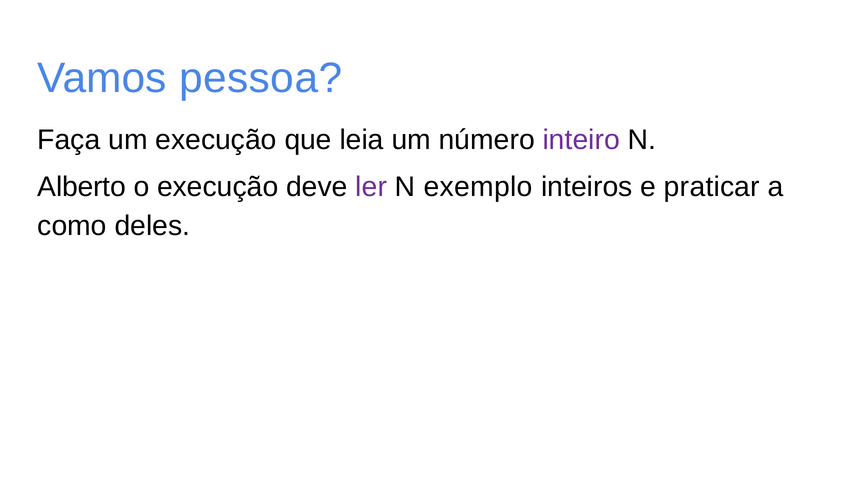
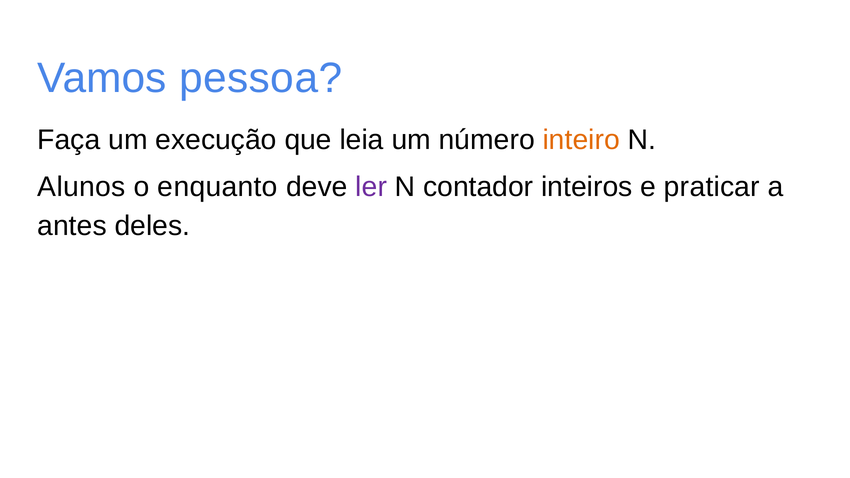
inteiro colour: purple -> orange (581, 140)
Alberto: Alberto -> Alunos (81, 187)
o execução: execução -> enquanto (218, 187)
exemplo: exemplo -> contador (478, 187)
como: como -> antes (72, 226)
